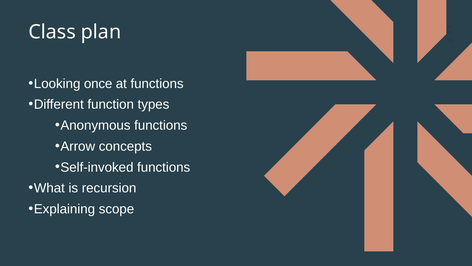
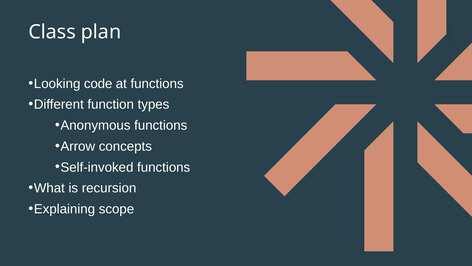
once: once -> code (98, 84)
